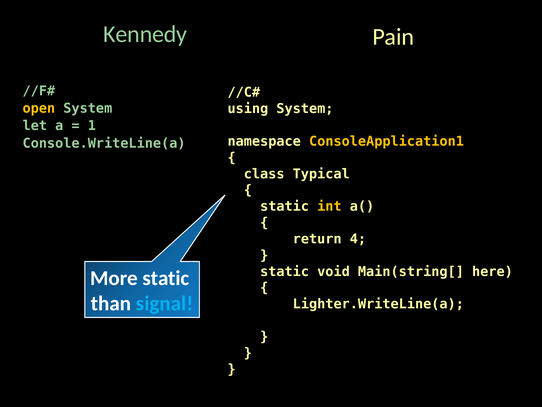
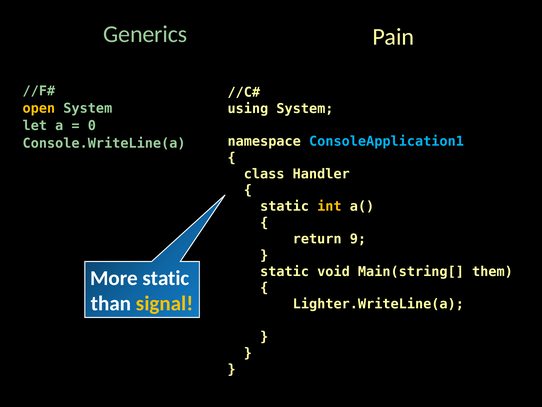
Kennedy: Kennedy -> Generics (145, 34)
1: 1 -> 0 (92, 126)
ConsoleApplication1 colour: yellow -> light blue (386, 141)
Typical: Typical -> Handler (321, 174)
4: 4 -> 9 (358, 239)
here: here -> them (492, 271)
signal colour: light blue -> yellow (165, 303)
